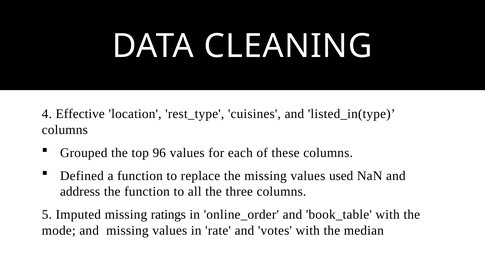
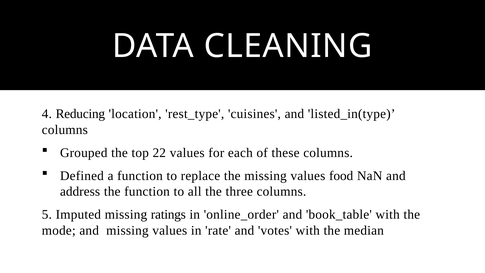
Effective: Effective -> Reducing (80, 114)
96: 96 -> 22 (159, 153)
used: used -> food (341, 176)
